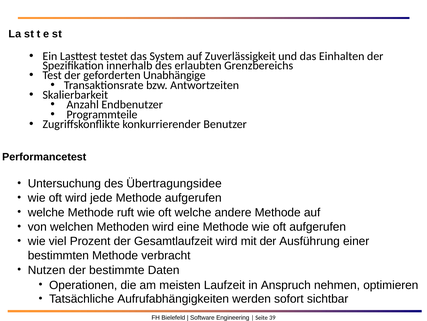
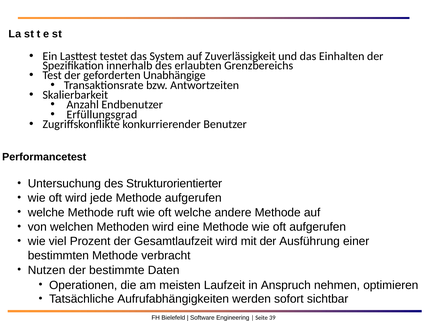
Programmteile: Programmteile -> Erfüllungsgrad (102, 114)
Übertragungsidee: Übertragungsidee -> Strukturorientierter (174, 184)
